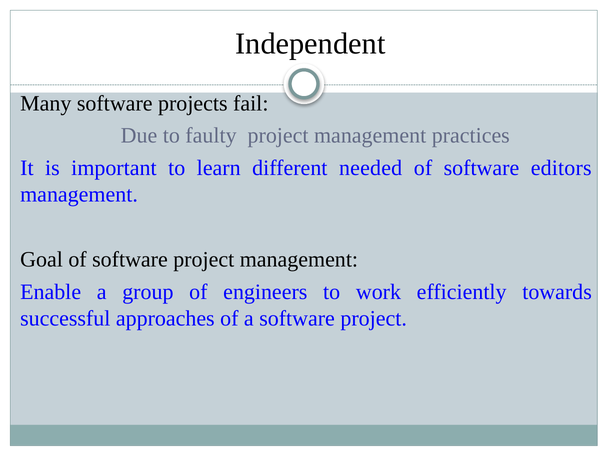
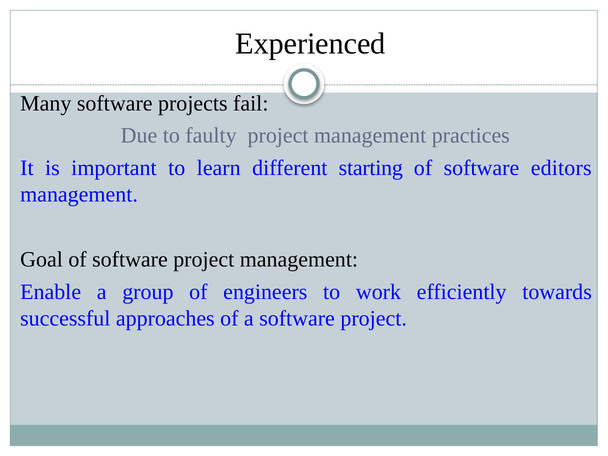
Independent: Independent -> Experienced (310, 44)
needed: needed -> starting (371, 168)
